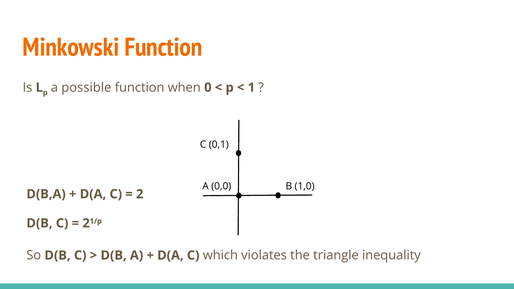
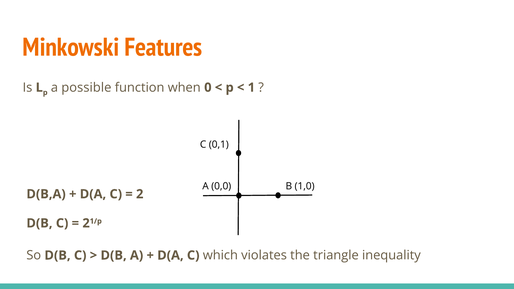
Minkowski Function: Function -> Features (163, 47)
